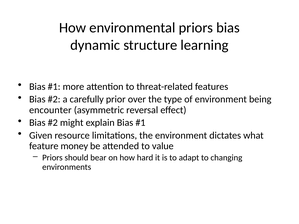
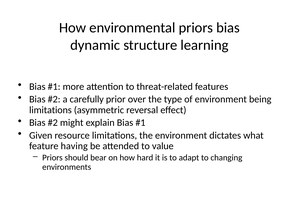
encounter: encounter -> limitations (50, 110)
money: money -> having (74, 146)
